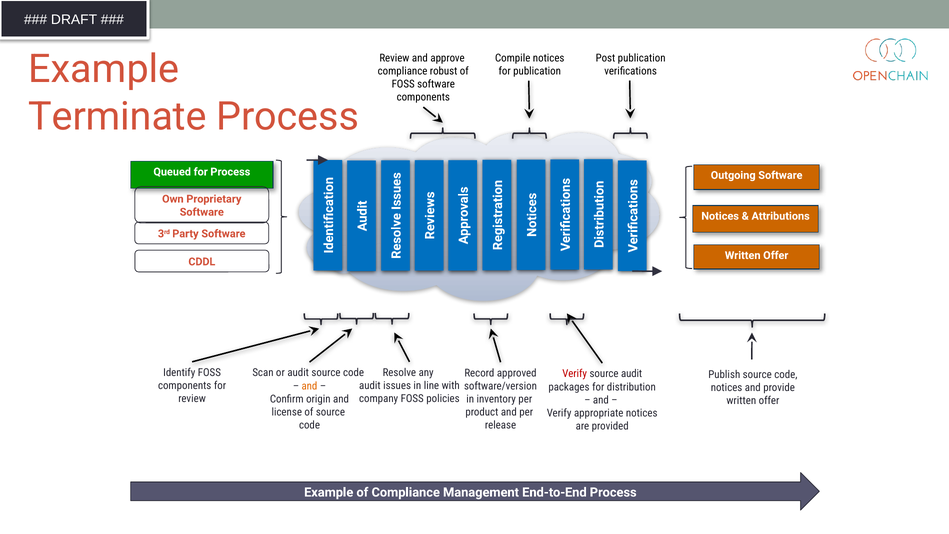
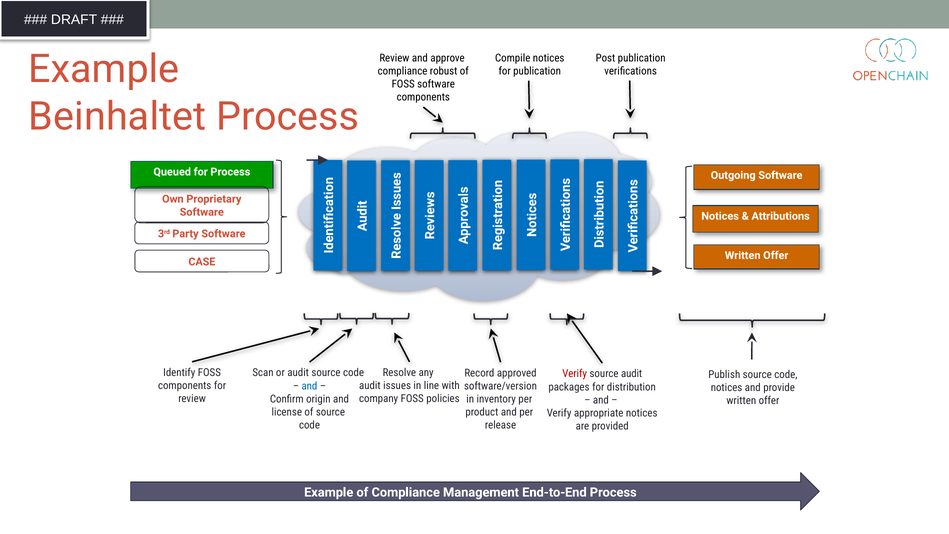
Terminate: Terminate -> Beinhaltet (117, 116)
CDDL: CDDL -> CASE (202, 262)
and colour: orange -> blue (309, 386)
